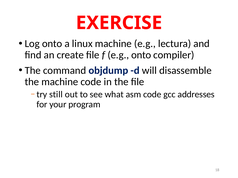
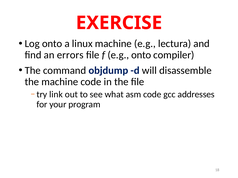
create: create -> errors (70, 55)
still: still -> link (56, 95)
